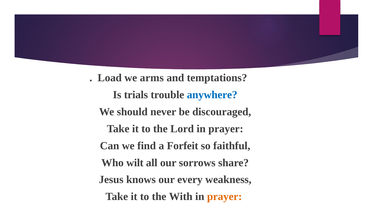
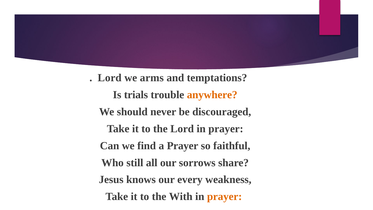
Load: Load -> Lord (110, 78)
anywhere colour: blue -> orange (212, 95)
a Forfeit: Forfeit -> Prayer (183, 146)
wilt: wilt -> still (135, 163)
